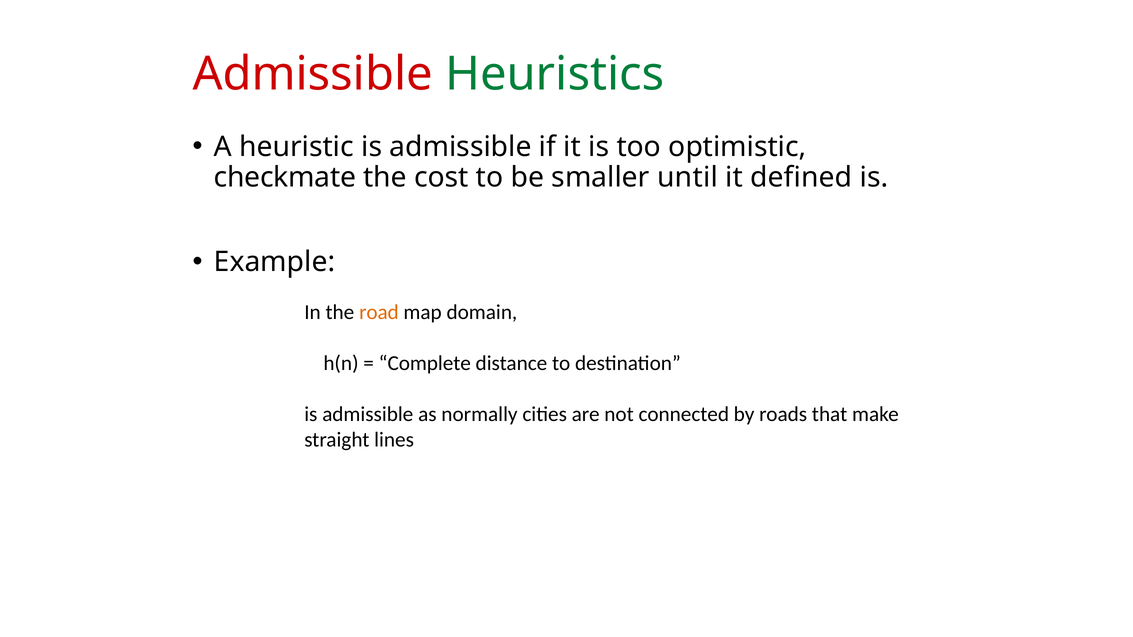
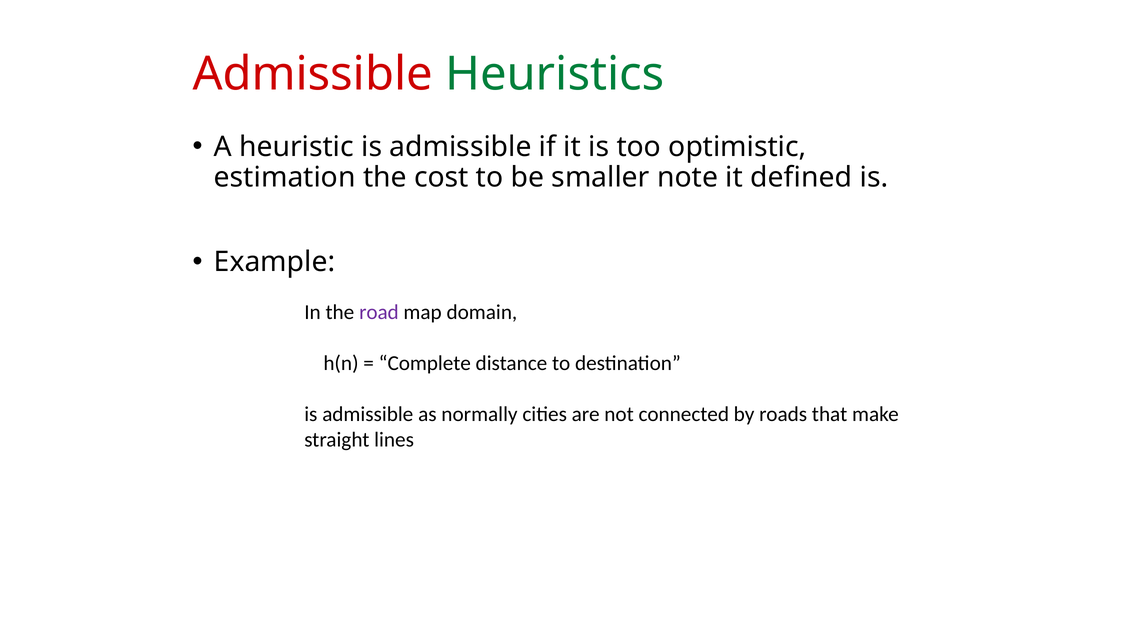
checkmate: checkmate -> estimation (285, 177)
until: until -> note (688, 177)
road colour: orange -> purple (379, 313)
